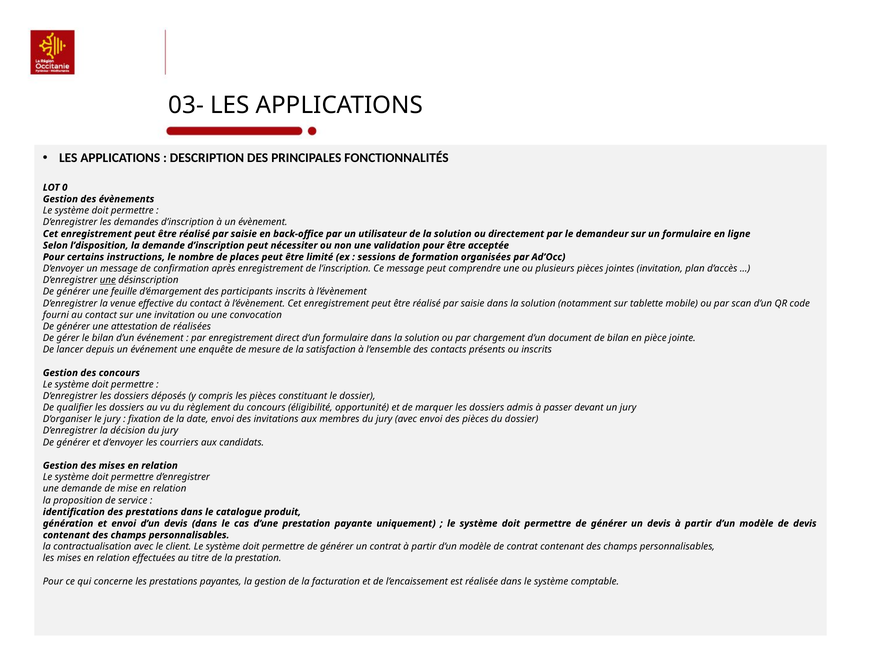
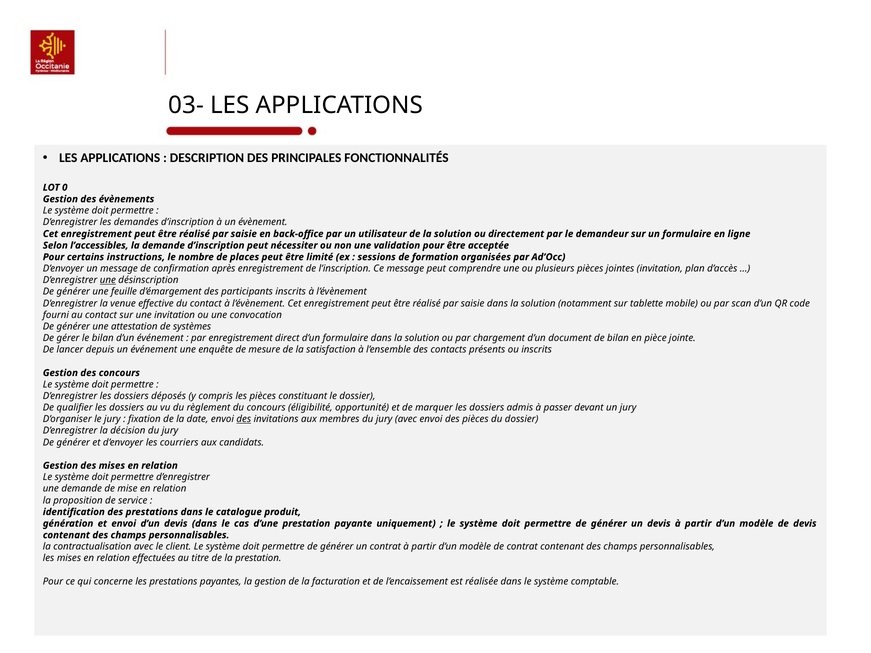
l’disposition: l’disposition -> l’accessibles (99, 246)
réalisées: réalisées -> systèmes (192, 327)
des underline: none -> present (244, 419)
